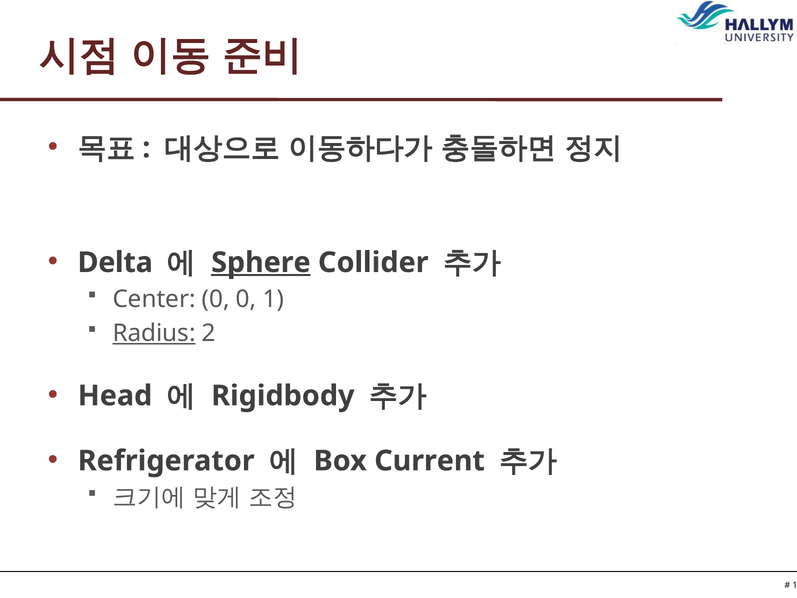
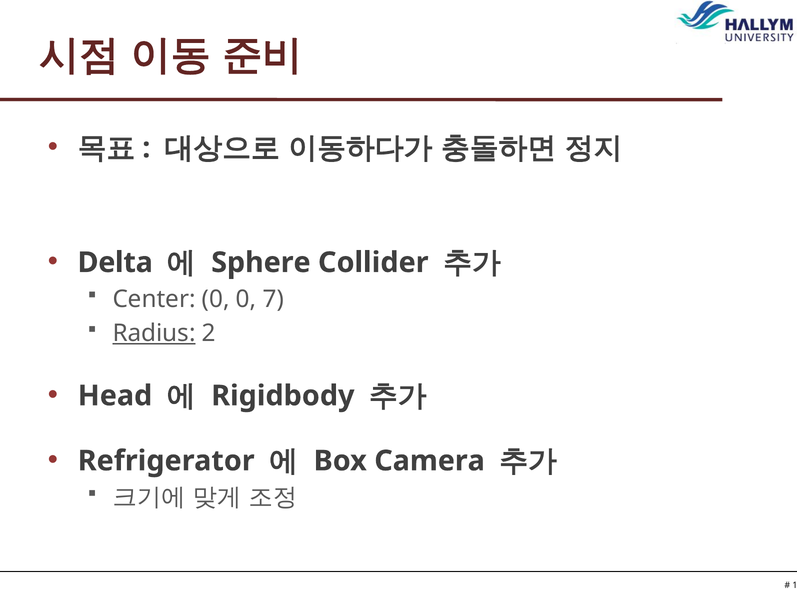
Sphere underline: present -> none (261, 262)
1: 1 -> 7 (273, 299)
Current: Current -> Camera (430, 461)
